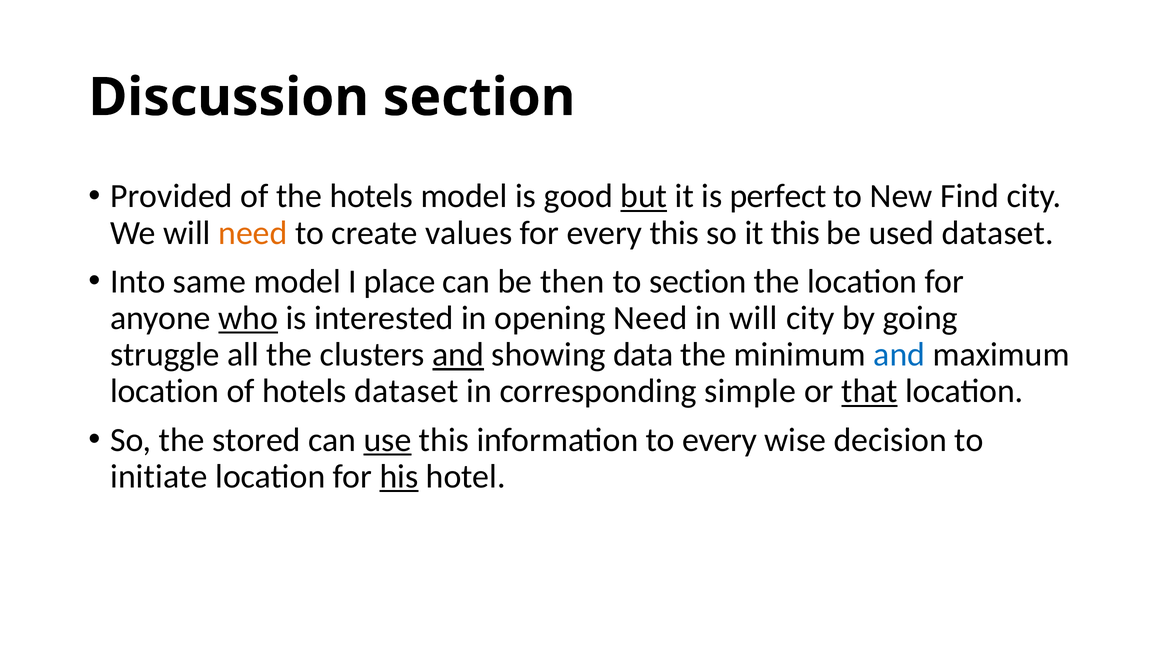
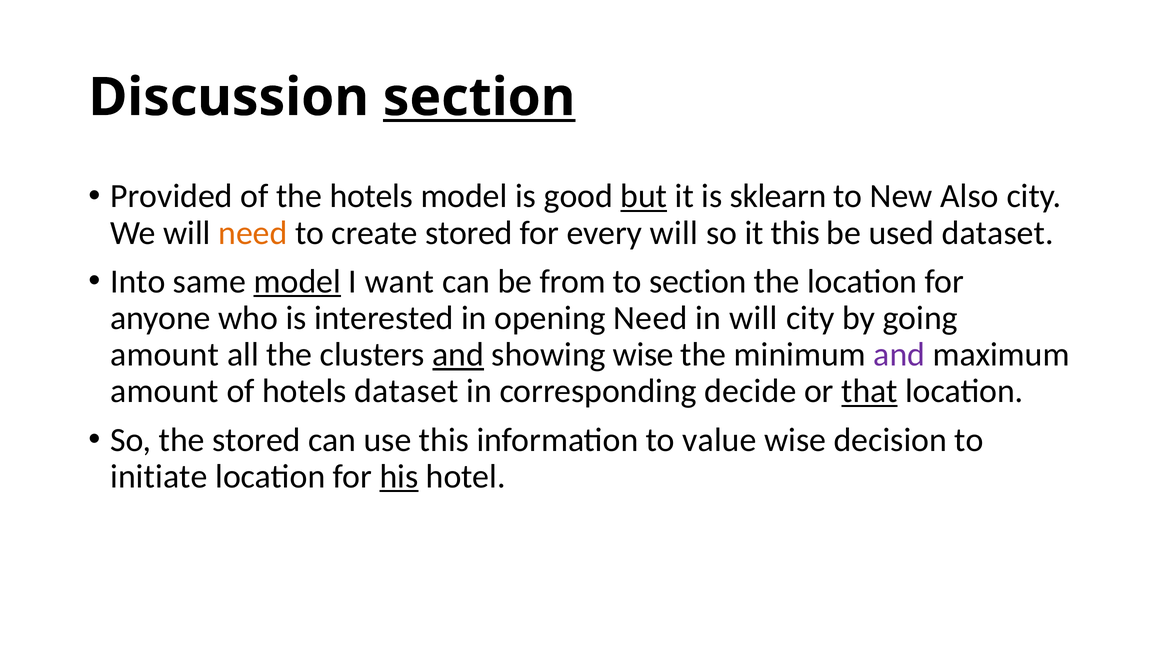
section underline: none -> present (479, 97)
perfect: perfect -> sklearn (778, 196)
Find: Find -> Also (969, 196)
create values: values -> stored (469, 233)
every this: this -> will (674, 233)
model underline: none -> present (297, 281)
place: place -> want (399, 281)
then: then -> from (573, 281)
who underline: present -> none (248, 318)
struggle: struggle -> amount (165, 354)
showing data: data -> wise (643, 354)
and colour: blue -> purple (899, 354)
location: location -> amount (164, 391)
simple: simple -> decide (750, 391)
use underline: present -> none (387, 440)
to every: every -> value (719, 440)
